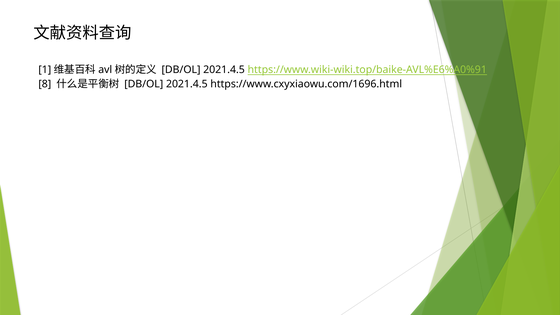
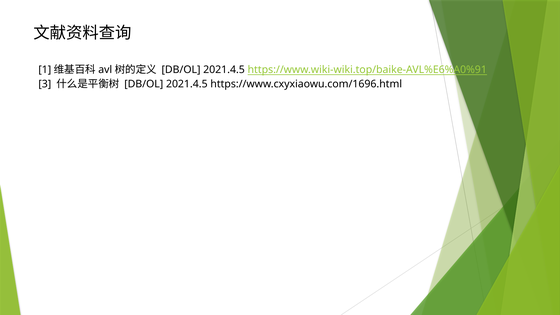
8: 8 -> 3 (45, 84)
